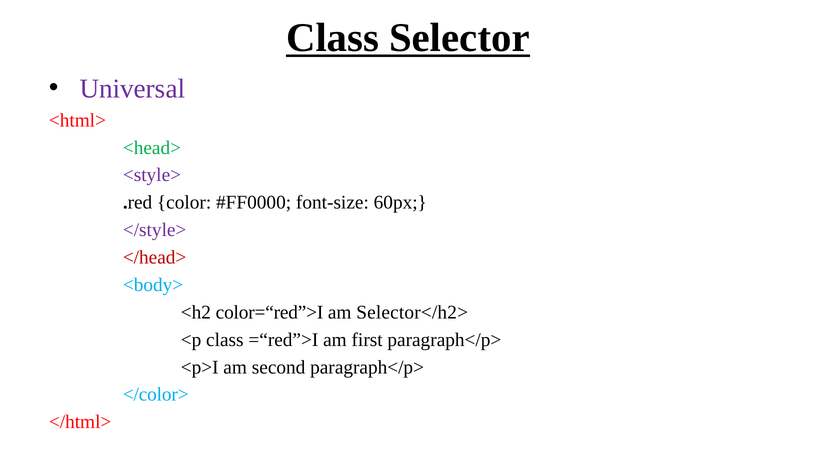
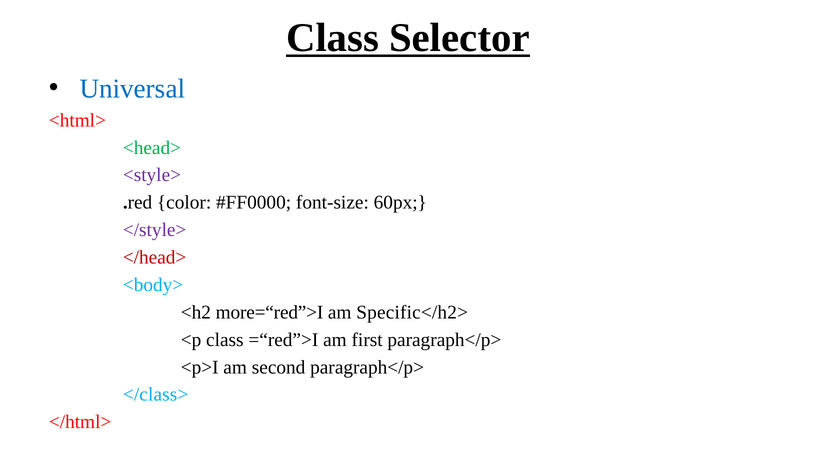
Universal colour: purple -> blue (132, 89)
color=“red”>I: color=“red”>I -> more=“red”>I (270, 312)
Selector</h2>: Selector</h2> -> Specific</h2> (412, 312)
</color>: </color> -> </class> (156, 395)
